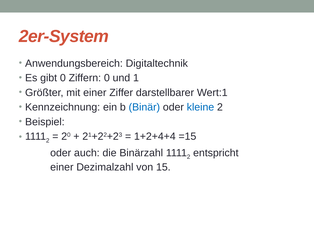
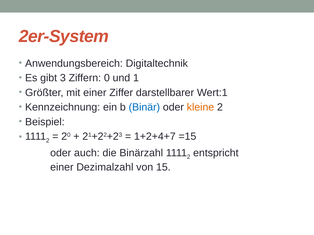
gibt 0: 0 -> 3 (63, 78)
kleine colour: blue -> orange (200, 107)
1+2+4+4: 1+2+4+4 -> 1+2+4+7 (155, 137)
